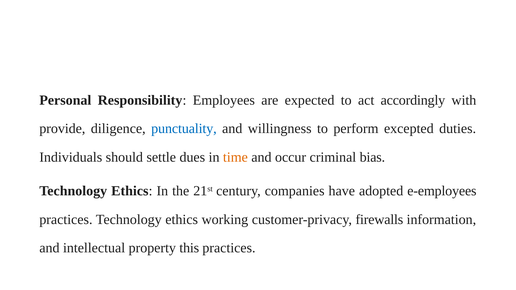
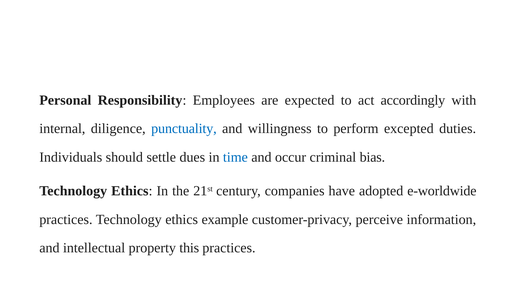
provide: provide -> internal (62, 129)
time colour: orange -> blue (235, 157)
e-employees: e-employees -> e-worldwide (442, 191)
working: working -> example (225, 220)
firewalls: firewalls -> perceive (379, 220)
